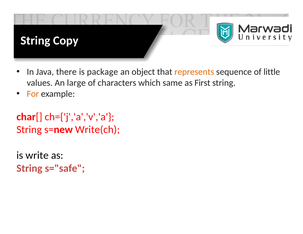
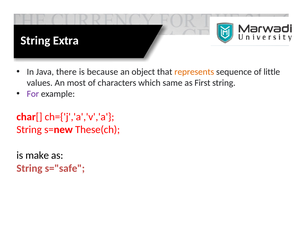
Copy: Copy -> Extra (66, 41)
package: package -> because (102, 72)
large: large -> most (76, 83)
For colour: orange -> purple (33, 94)
Write(ch: Write(ch -> These(ch (98, 130)
write: write -> make (37, 155)
